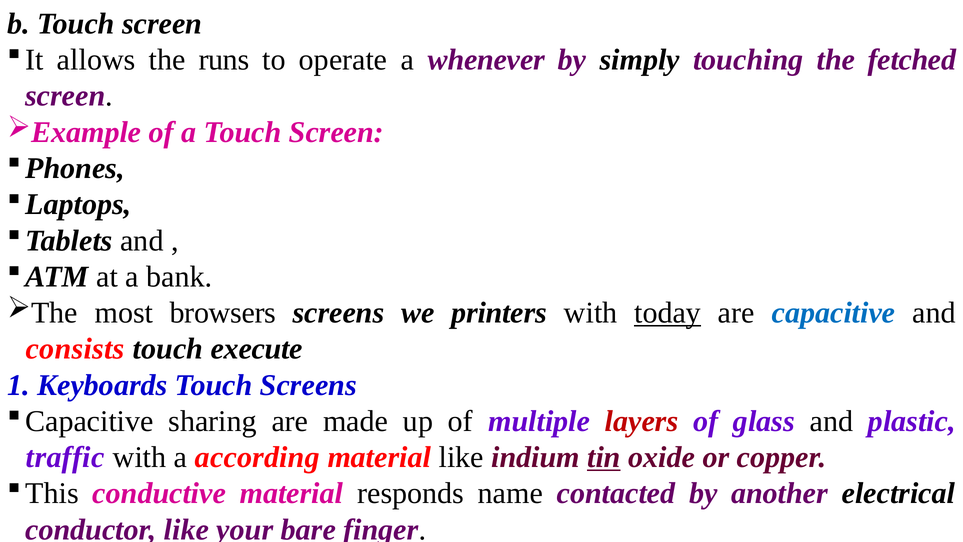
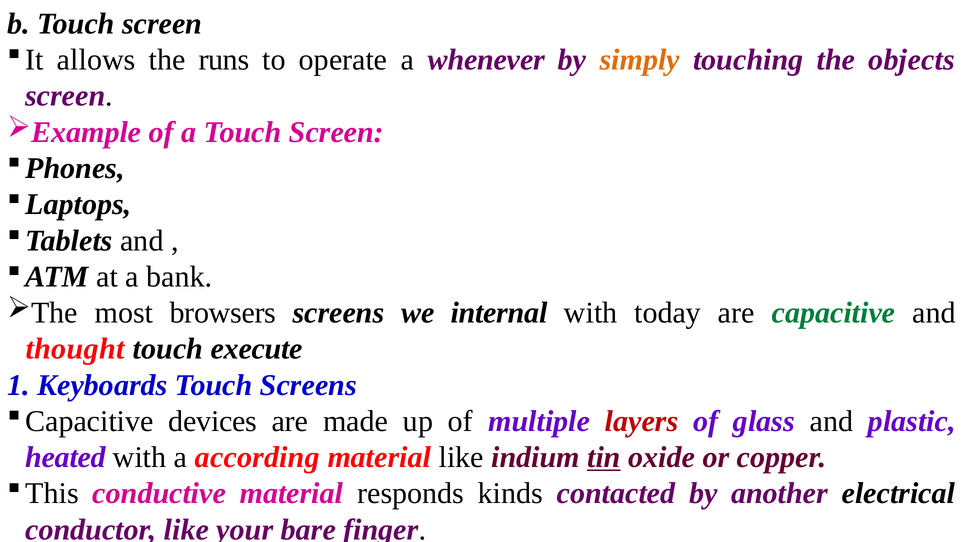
simply colour: black -> orange (640, 60)
fetched: fetched -> objects (912, 60)
printers: printers -> internal (499, 313)
today underline: present -> none (668, 313)
capacitive colour: blue -> green (834, 313)
consists: consists -> thought (75, 349)
sharing: sharing -> devices (213, 421)
traffic: traffic -> heated (65, 457)
name: name -> kinds (510, 493)
